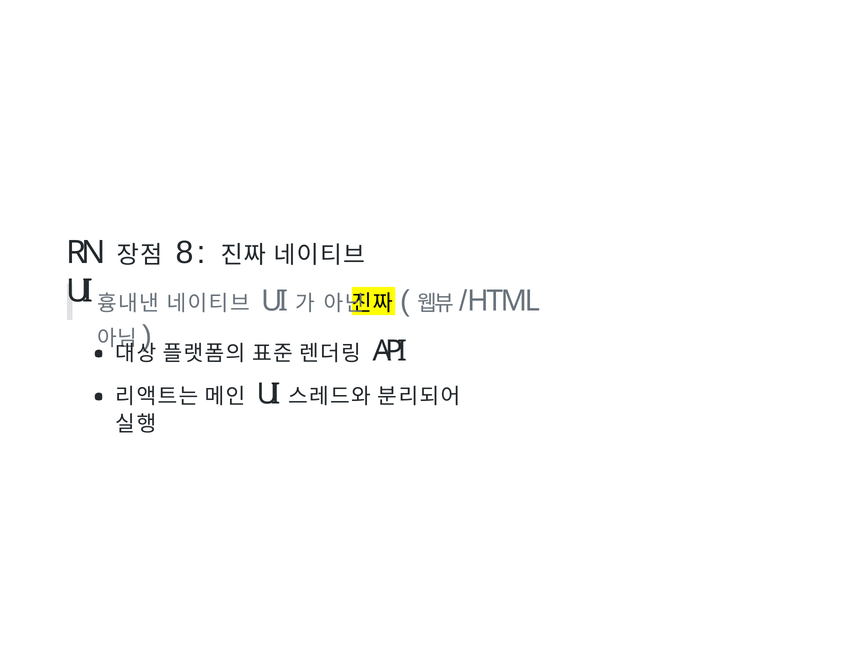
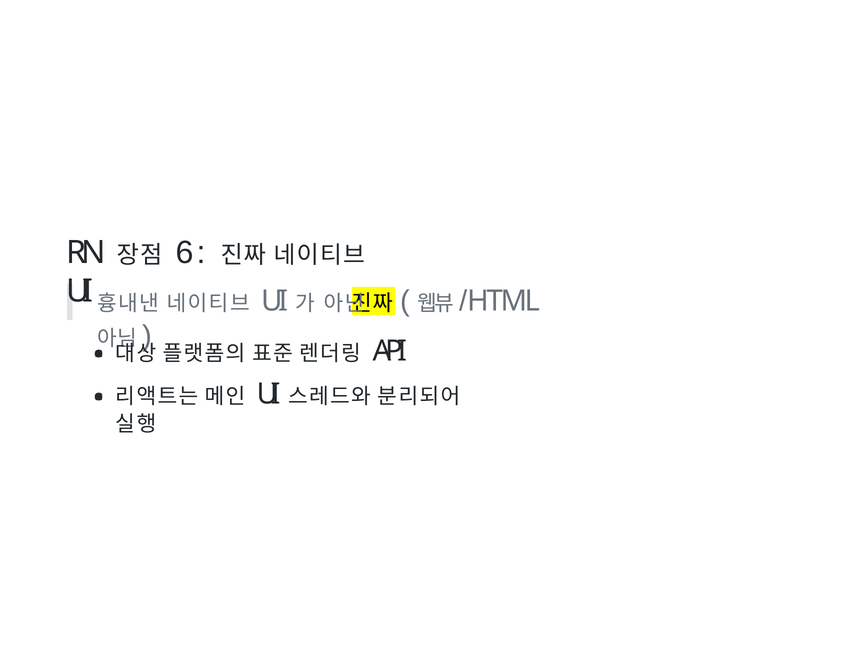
8: 8 -> 6 (185, 252)
